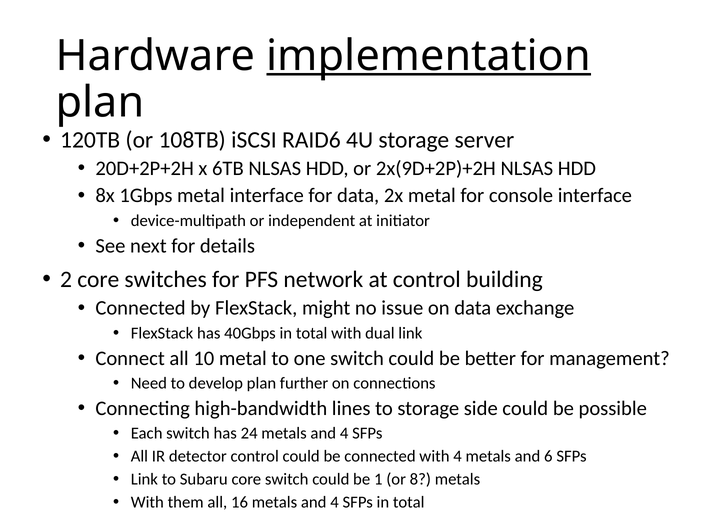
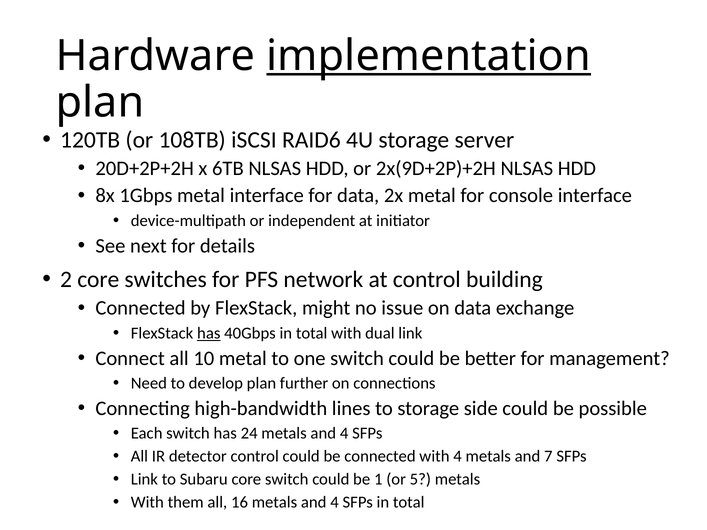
has underline: none -> present (209, 333)
6: 6 -> 7 (548, 457)
8: 8 -> 5 (420, 479)
